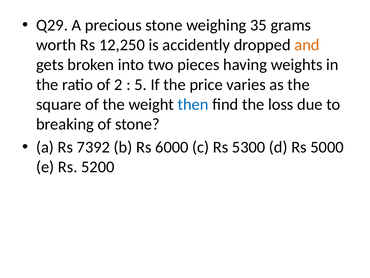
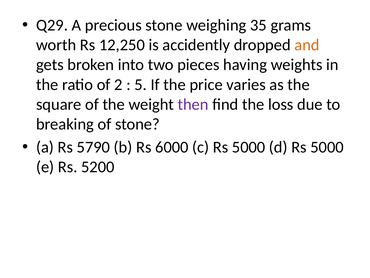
then colour: blue -> purple (193, 104)
7392: 7392 -> 5790 (93, 147)
c Rs 5300: 5300 -> 5000 (249, 147)
